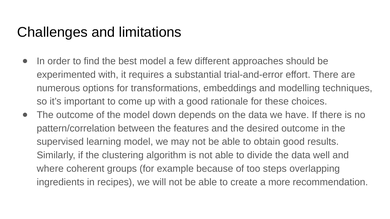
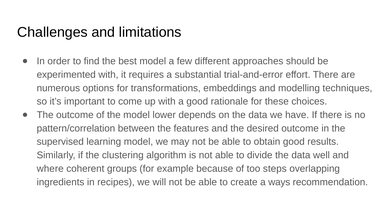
down: down -> lower (164, 115)
more: more -> ways (279, 182)
